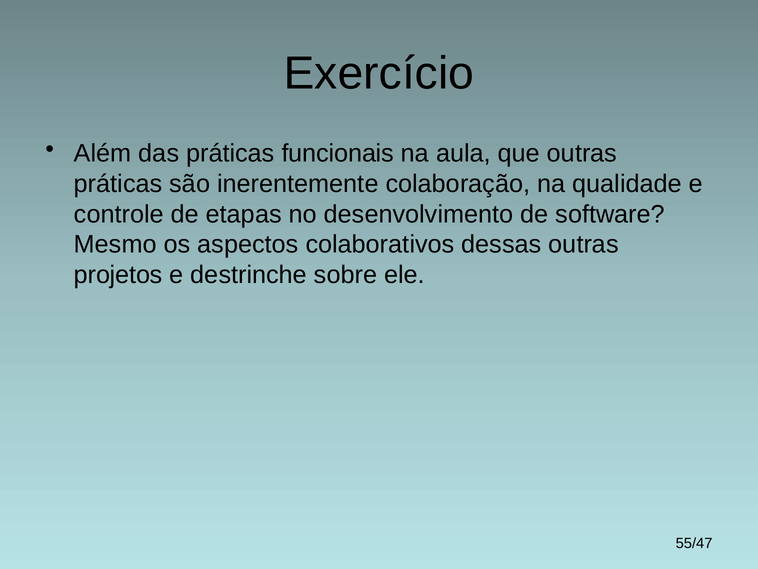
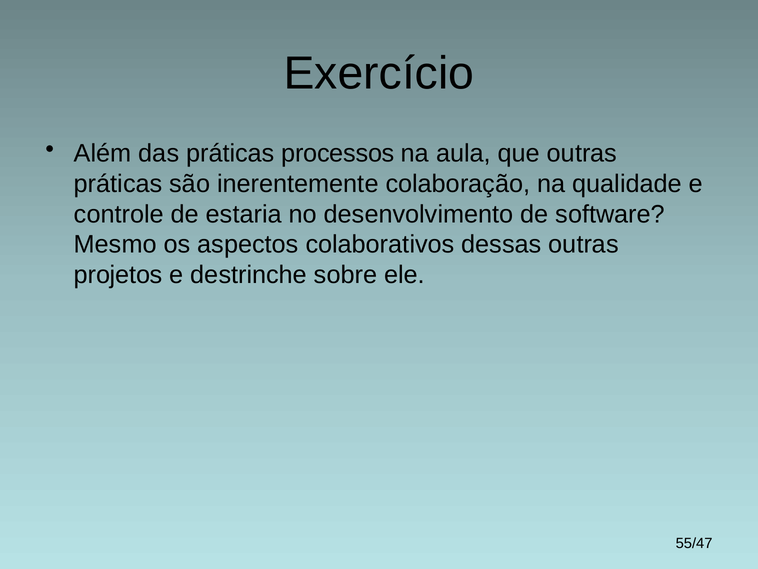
funcionais: funcionais -> processos (338, 153)
etapas: etapas -> estaria (244, 214)
